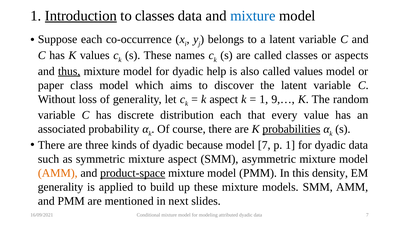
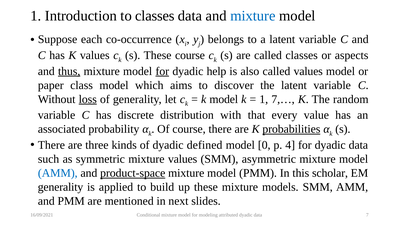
Introduction underline: present -> none (81, 16)
These names: names -> course (190, 55)
for underline: none -> present (162, 71)
loss underline: none -> present (88, 99)
k aspect: aspect -> model (224, 99)
9,…: 9,… -> 7,… (283, 99)
distribution each: each -> with (231, 115)
because: because -> defined (205, 145)
model 7: 7 -> 0 (264, 145)
p 1: 1 -> 4 (290, 145)
mixture aspect: aspect -> values (183, 159)
AMM colour: orange -> blue (58, 173)
density: density -> scholar (330, 173)
